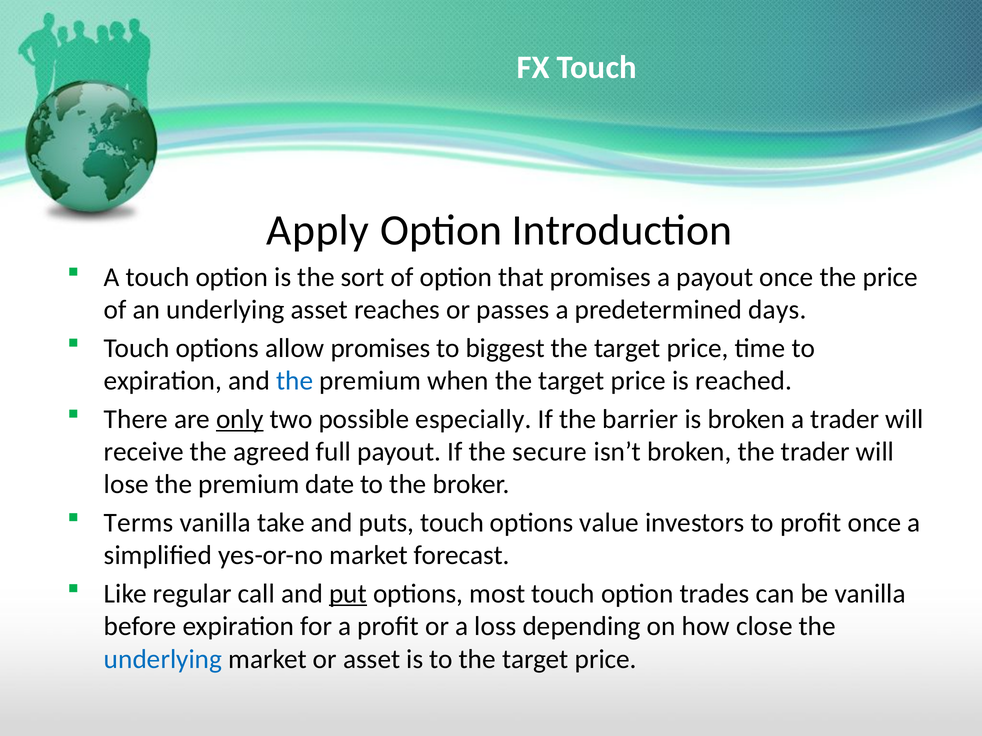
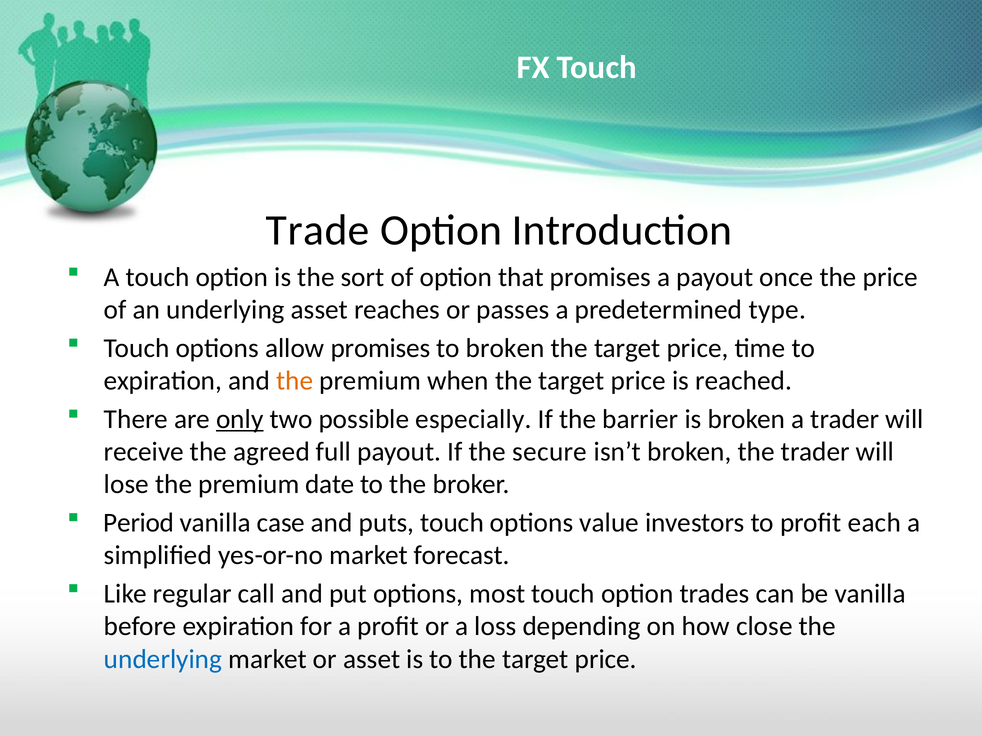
Apply: Apply -> Trade (318, 231)
days: days -> type (777, 310)
to biggest: biggest -> broken (505, 348)
the colour: blue -> orange (295, 381)
Terms: Terms -> Period (139, 523)
take: take -> case (281, 523)
profit once: once -> each (874, 523)
put underline: present -> none (348, 594)
